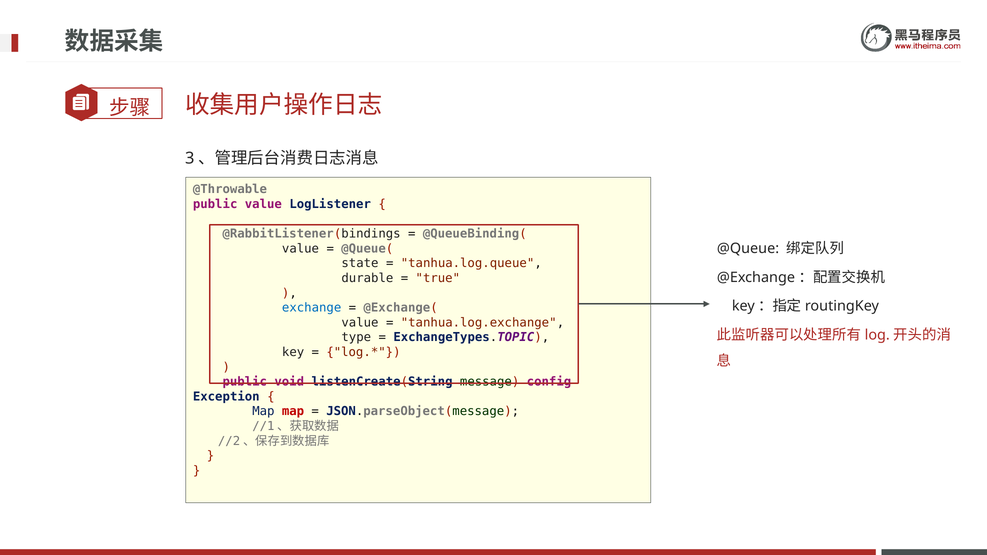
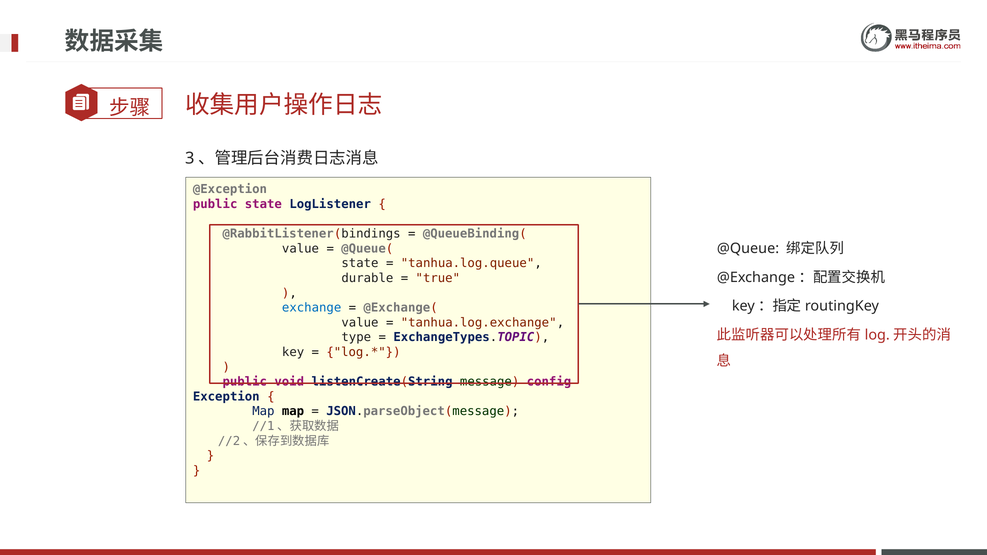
@Throwable: @Throwable -> @Exception (230, 189)
public value: value -> state (263, 204)
map colour: red -> black (293, 411)
